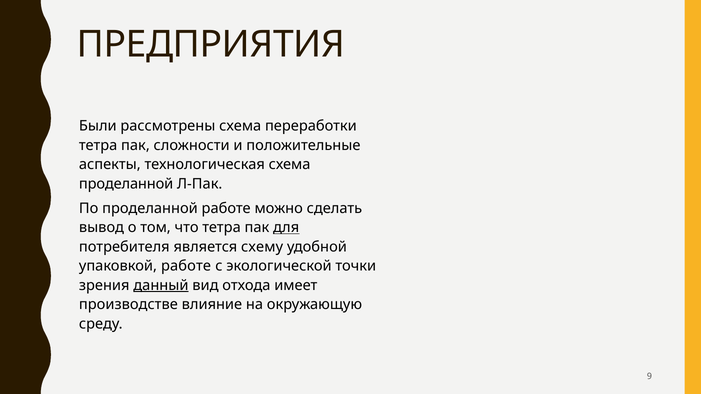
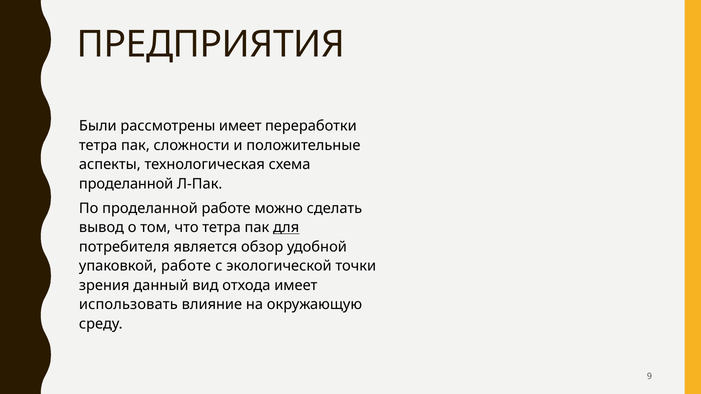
рассмотрены схема: схема -> имеет (240, 126)
схему: схему -> обзор (262, 247)
данный underline: present -> none (161, 285)
производстве: производстве -> использовать (128, 305)
